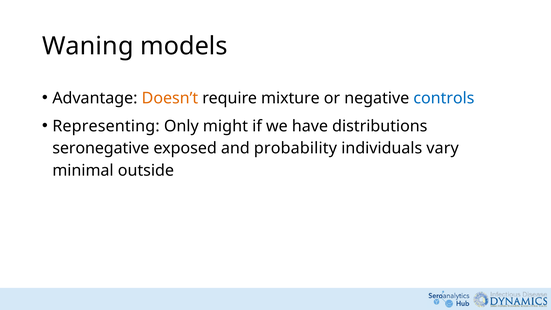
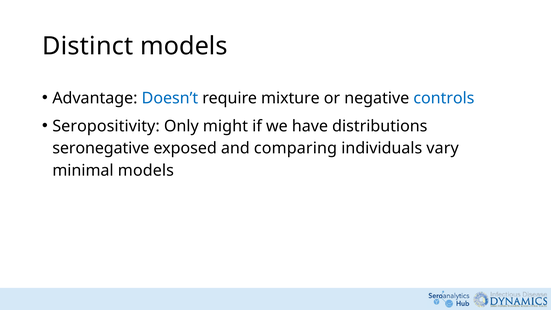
Waning: Waning -> Distinct (88, 46)
Doesn’t colour: orange -> blue (170, 98)
Representing: Representing -> Seropositivity (106, 126)
probability: probability -> comparing (295, 148)
minimal outside: outside -> models (146, 170)
